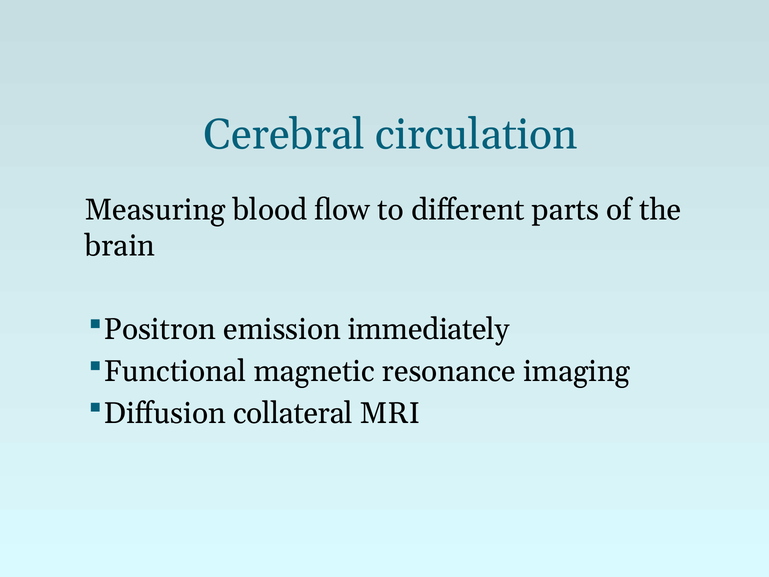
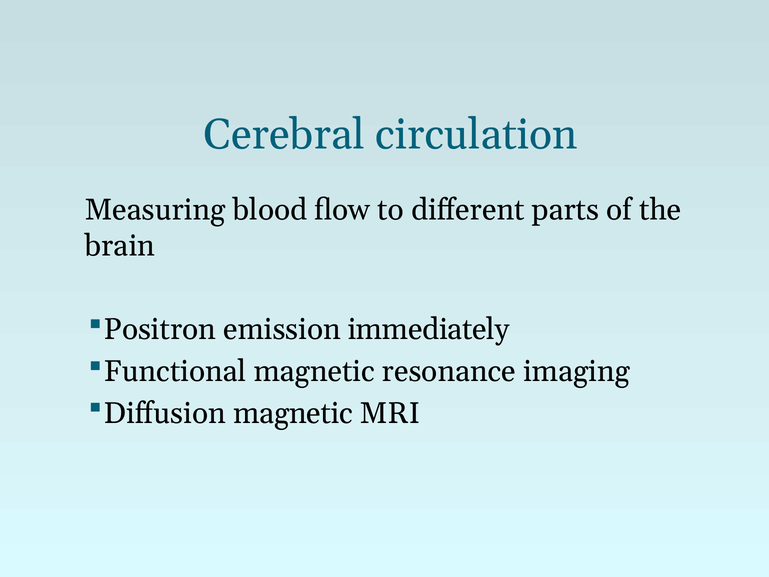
Diffusion collateral: collateral -> magnetic (293, 413)
